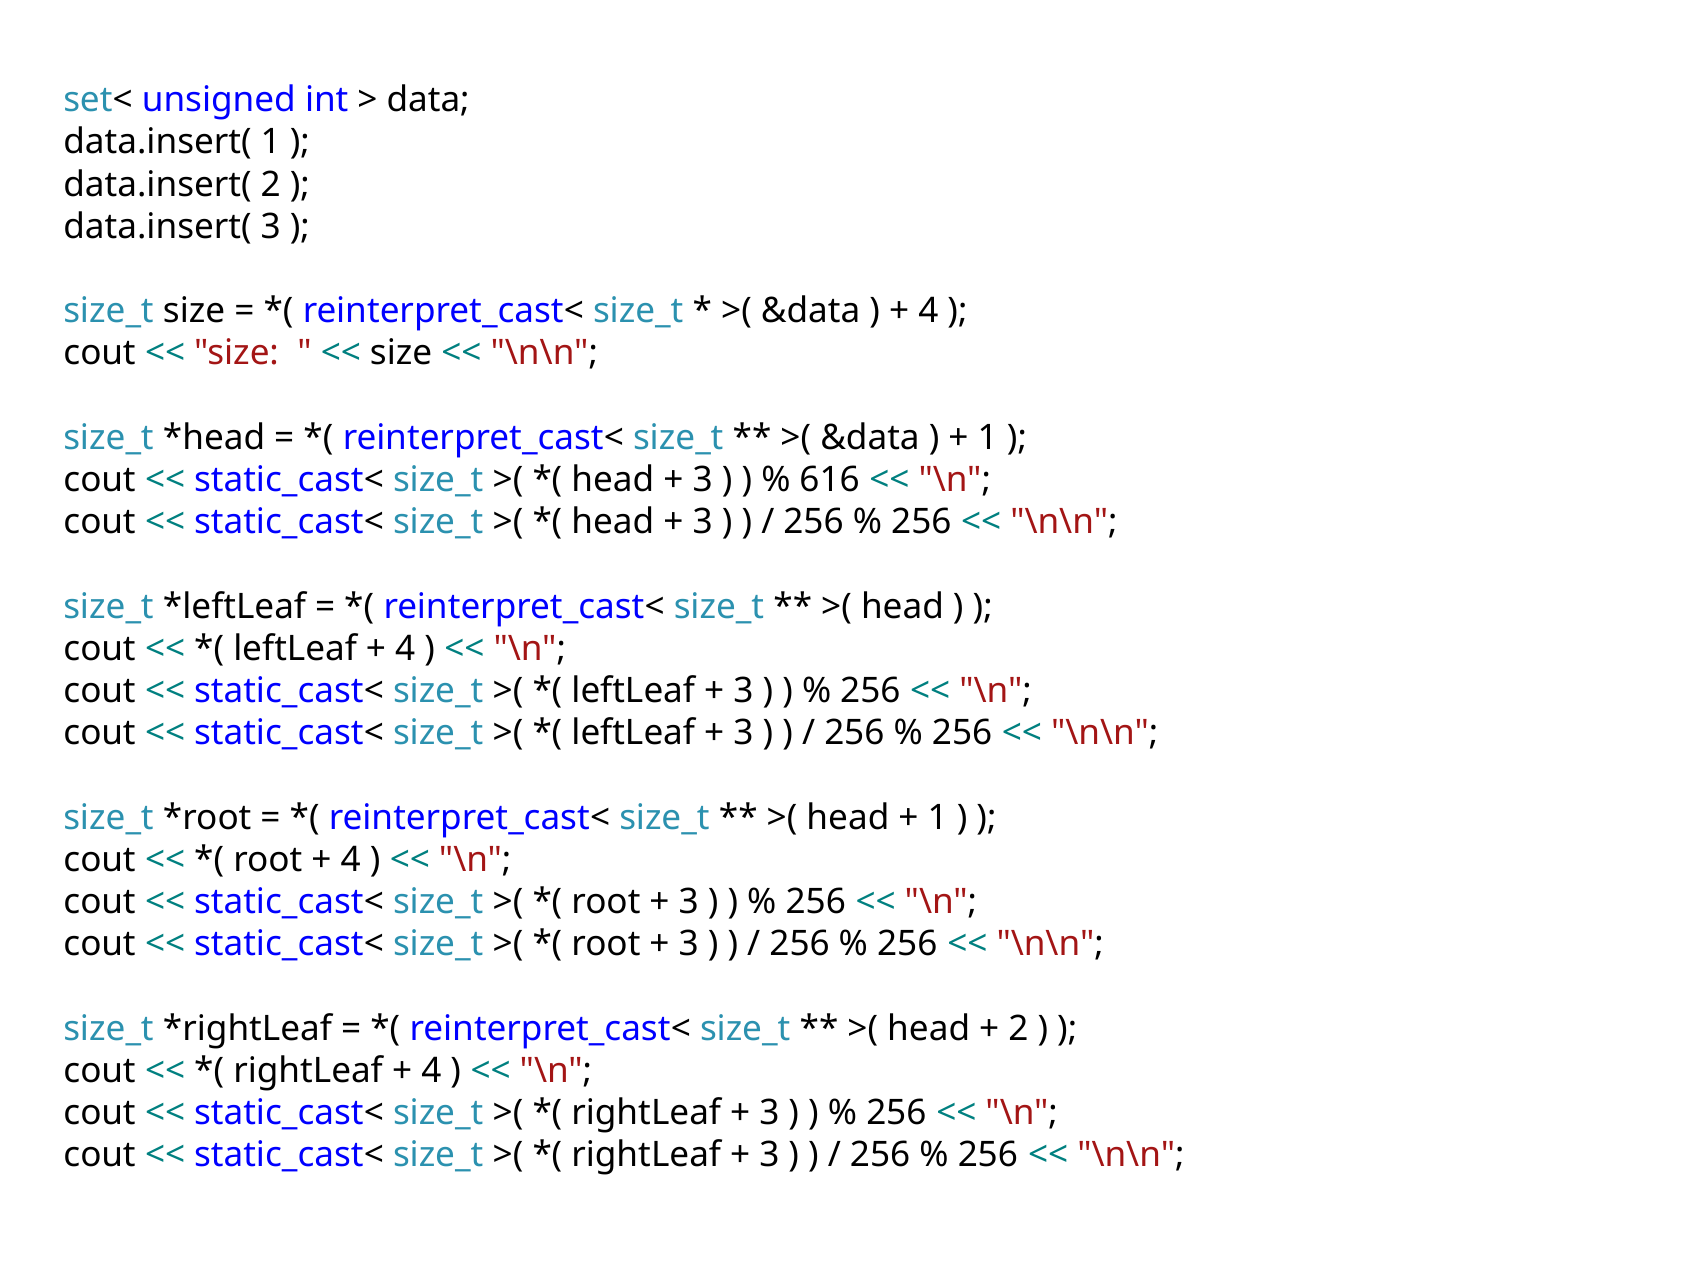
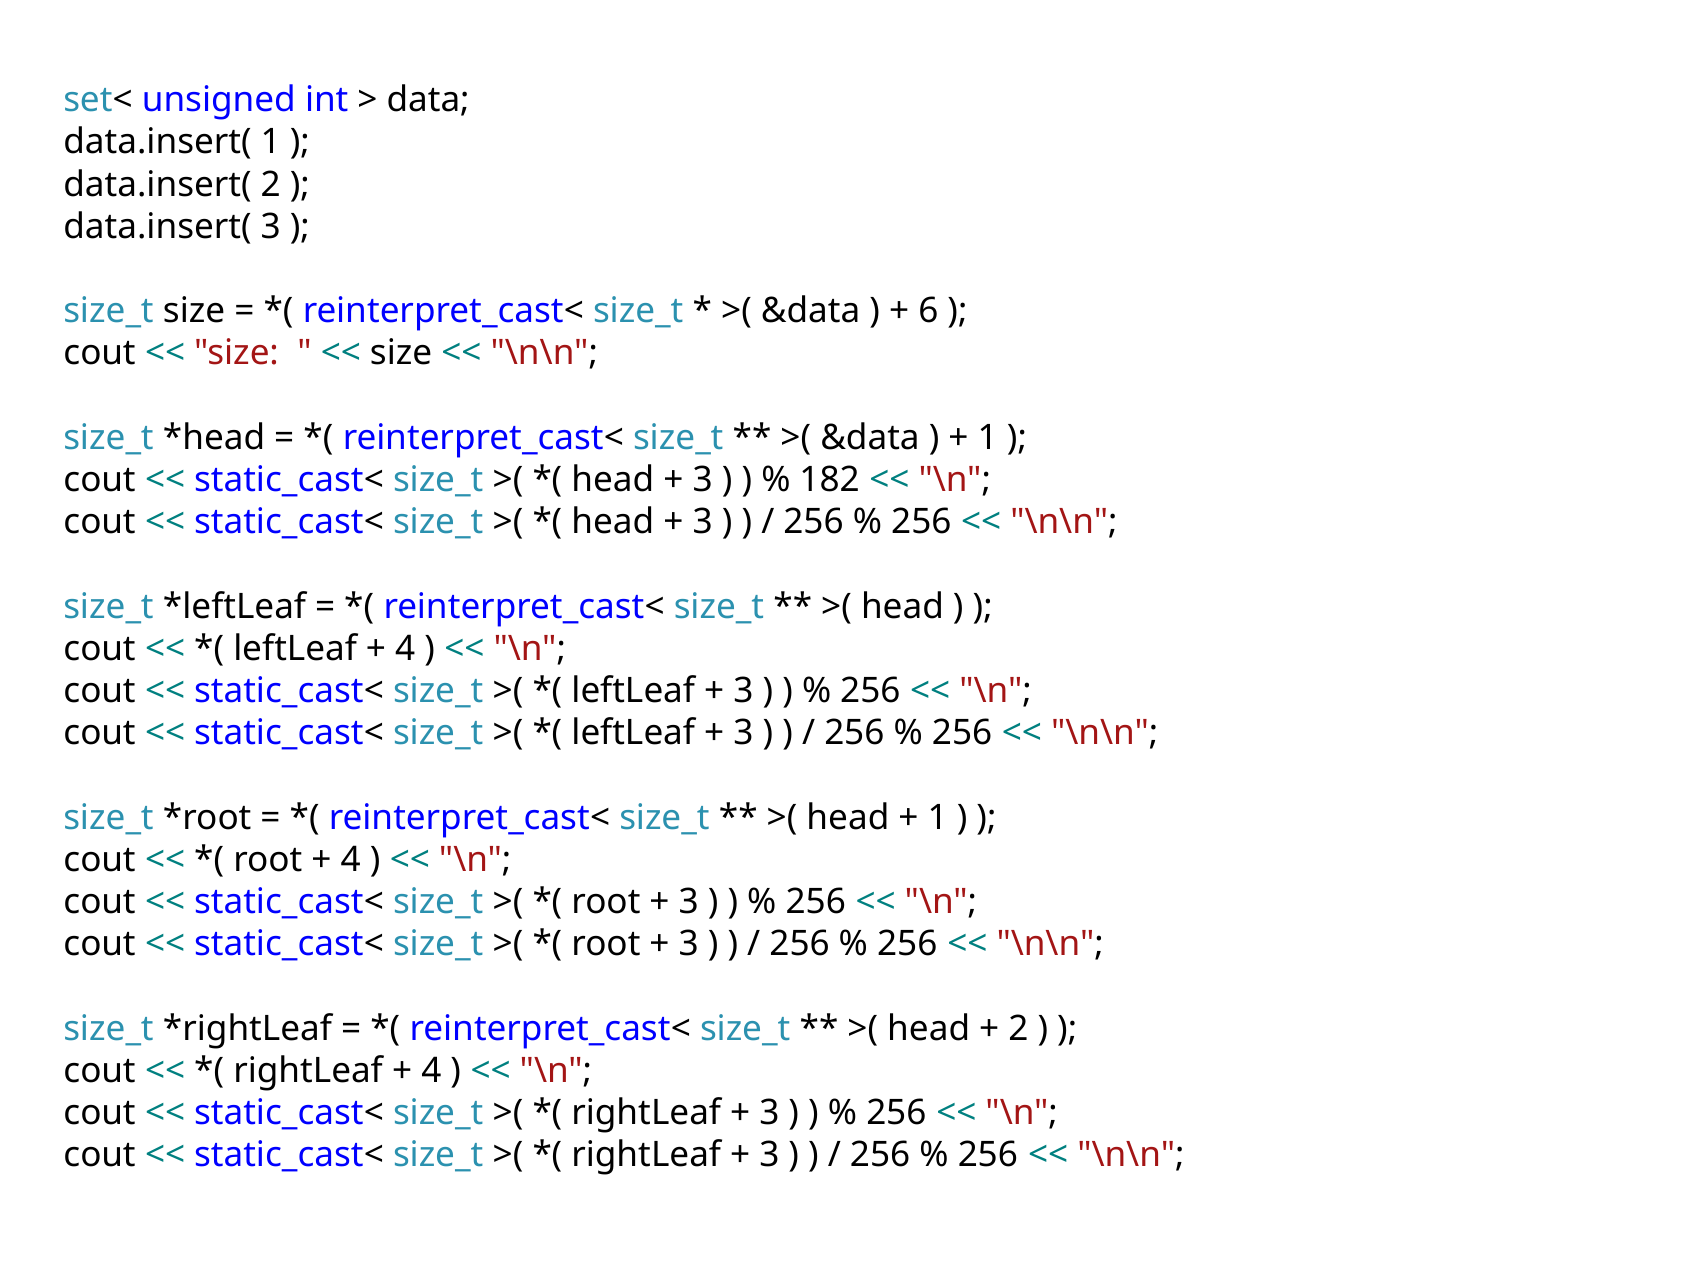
4: 4 -> 6 (928, 311)
616: 616 -> 182 (830, 480)
